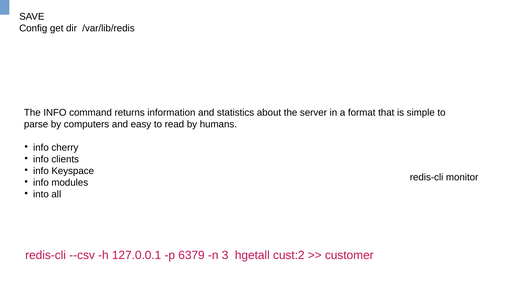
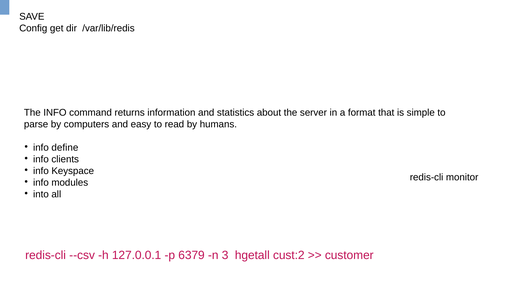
cherry: cherry -> define (65, 147)
